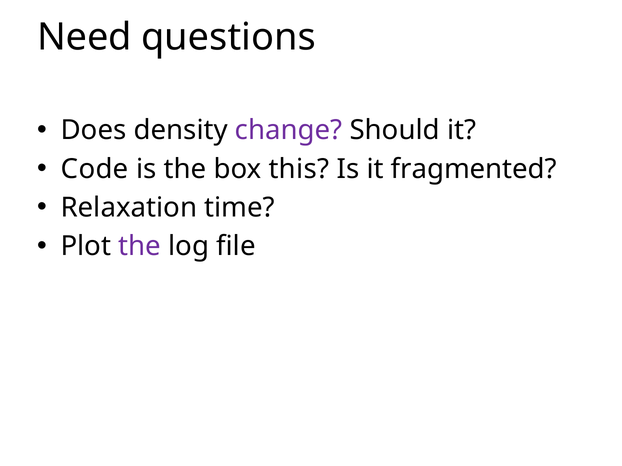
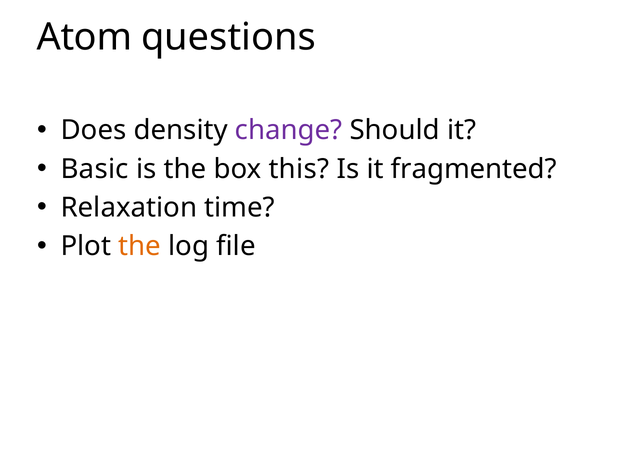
Need: Need -> Atom (84, 37)
Code: Code -> Basic (95, 169)
the colour: purple -> orange (140, 247)
